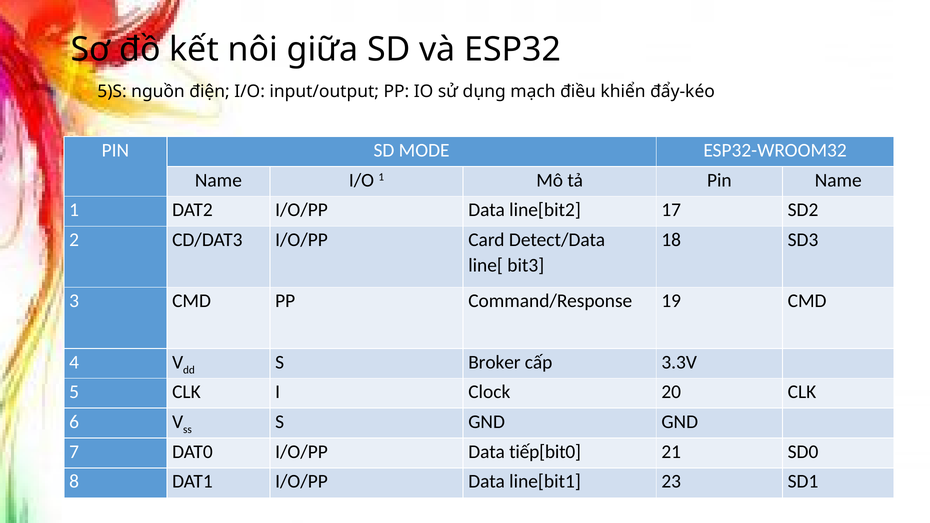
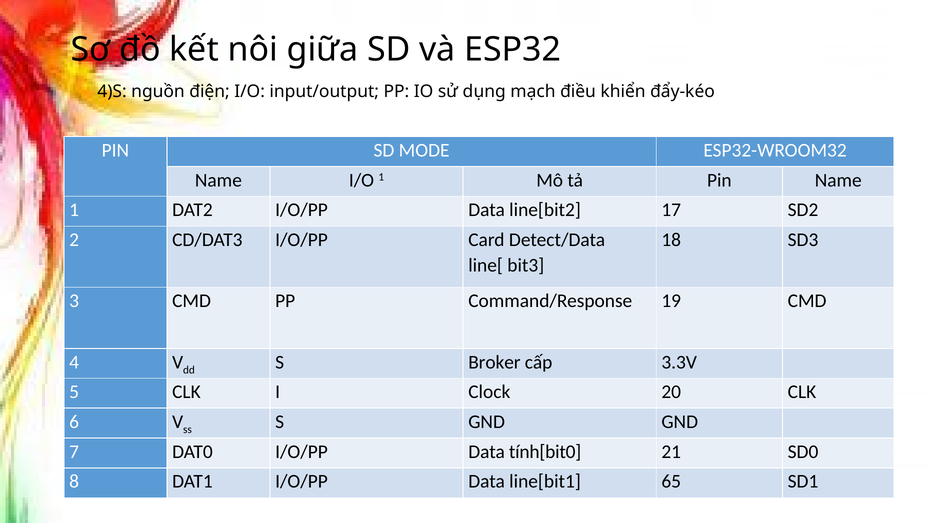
5)S: 5)S -> 4)S (112, 91)
tiếp[bit0: tiếp[bit0 -> tính[bit0 (545, 452)
23: 23 -> 65 (671, 482)
